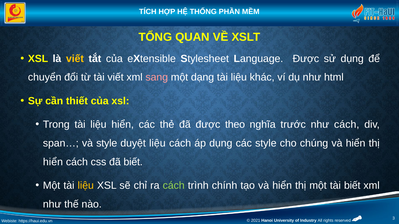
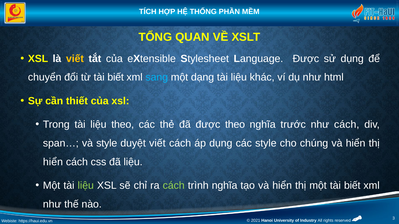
từ tài viết: viết -> biết (116, 77)
sang colour: pink -> light blue (157, 77)
liệu hiển: hiển -> theo (123, 125)
duyệt liệu: liệu -> viết (157, 143)
đã biết: biết -> liệu (133, 162)
liệu colour: yellow -> light green (86, 186)
trình chính: chính -> nghĩa (225, 186)
